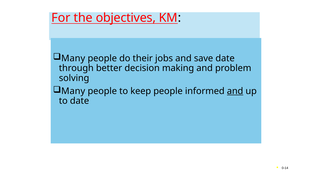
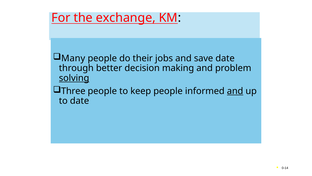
objectives: objectives -> exchange (126, 18)
solving underline: none -> present (74, 78)
Many: Many -> Three (73, 91)
